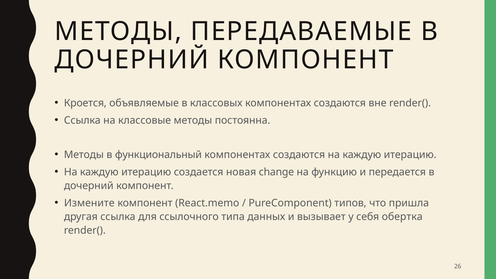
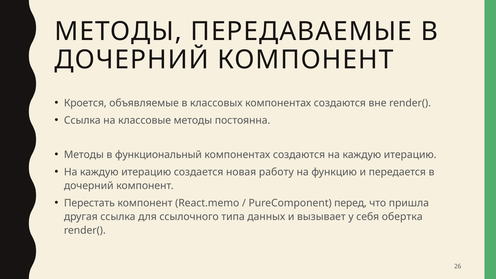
change: change -> работу (276, 172)
Измените: Измените -> Перестать (89, 203)
типов: типов -> перед (350, 203)
